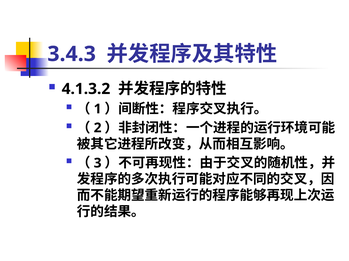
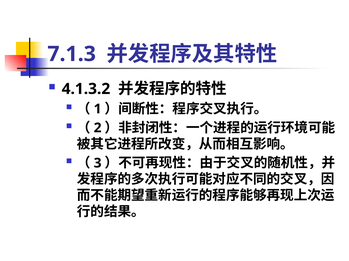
3.4.3: 3.4.3 -> 7.1.3 (72, 54)
